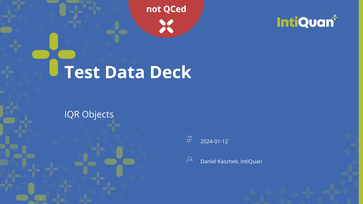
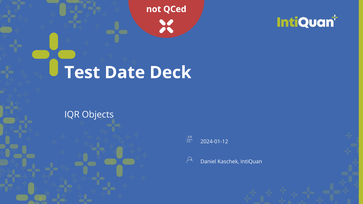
Data: Data -> Date (125, 73)
